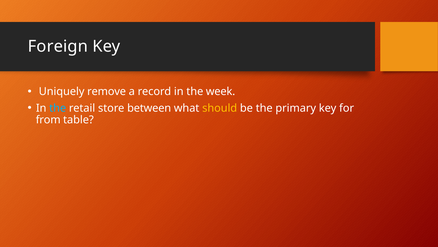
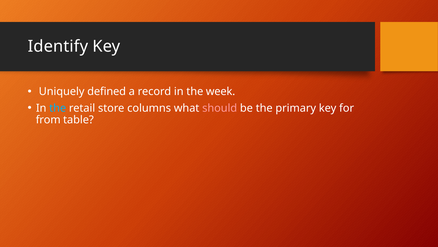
Foreign: Foreign -> Identify (58, 46)
remove: remove -> defined (107, 91)
between: between -> columns (149, 108)
should colour: yellow -> pink (220, 108)
